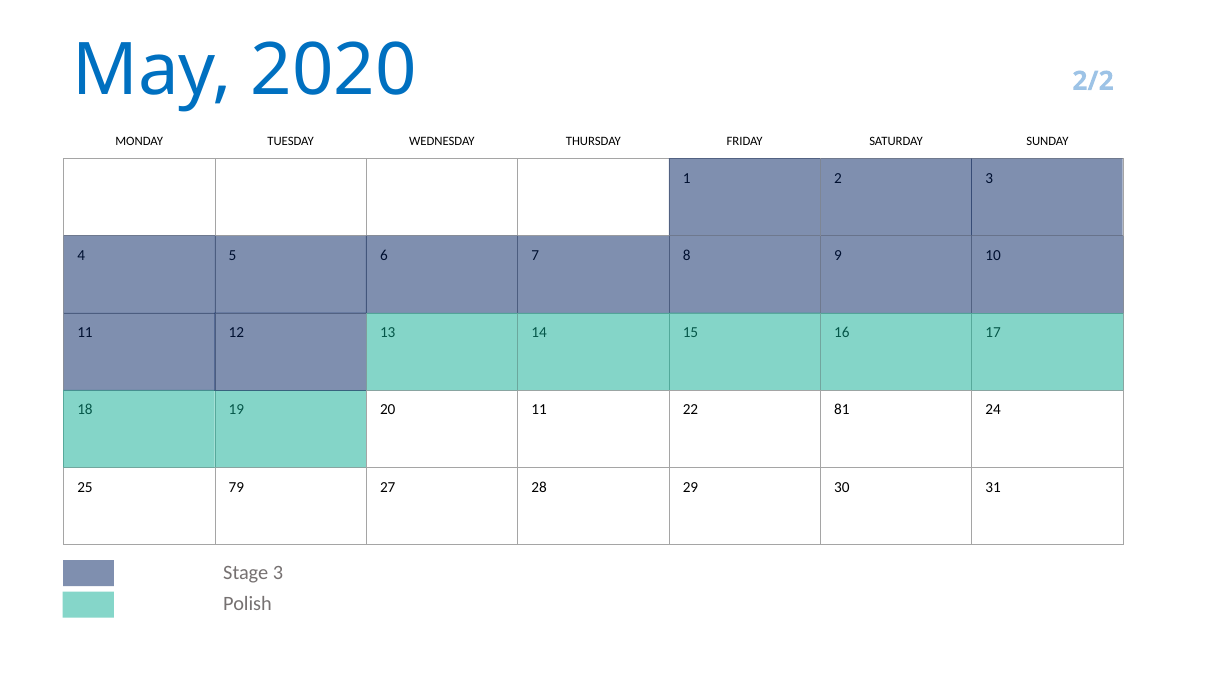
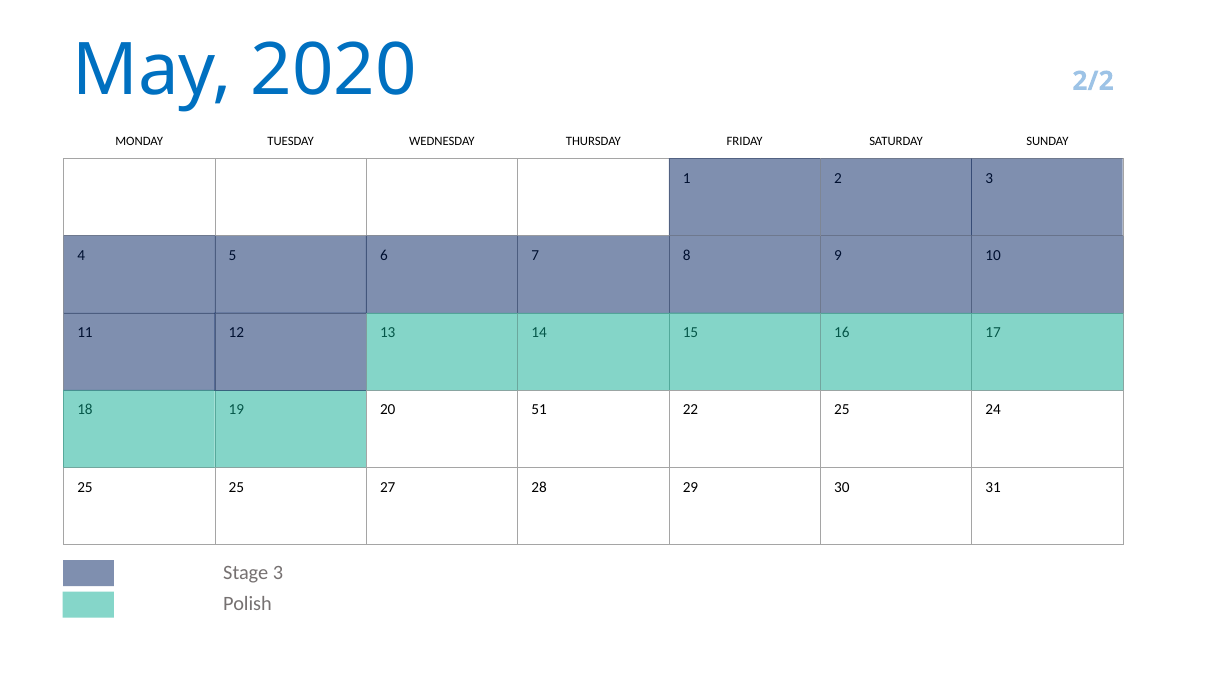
20 11: 11 -> 51 (539, 409)
22 81: 81 -> 25 (842, 409)
25 79: 79 -> 25 (236, 487)
